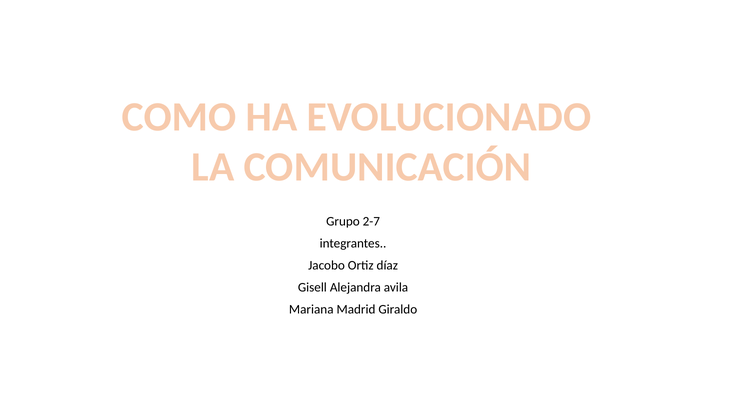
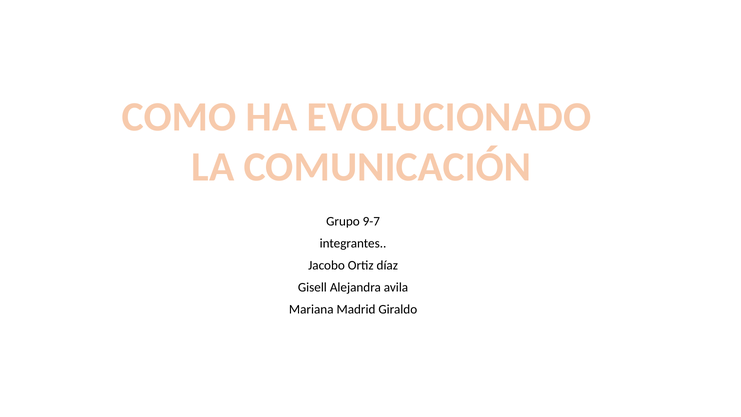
2-7: 2-7 -> 9-7 (371, 221)
